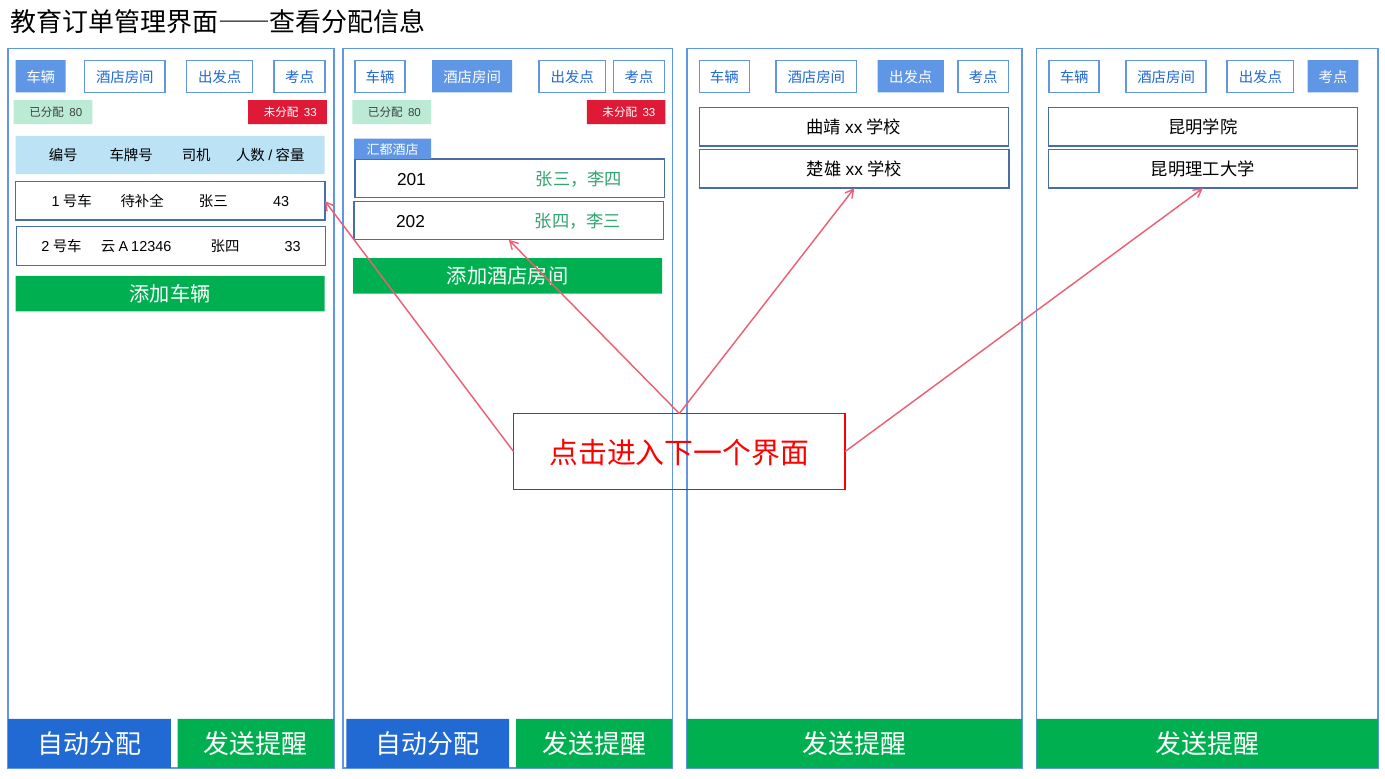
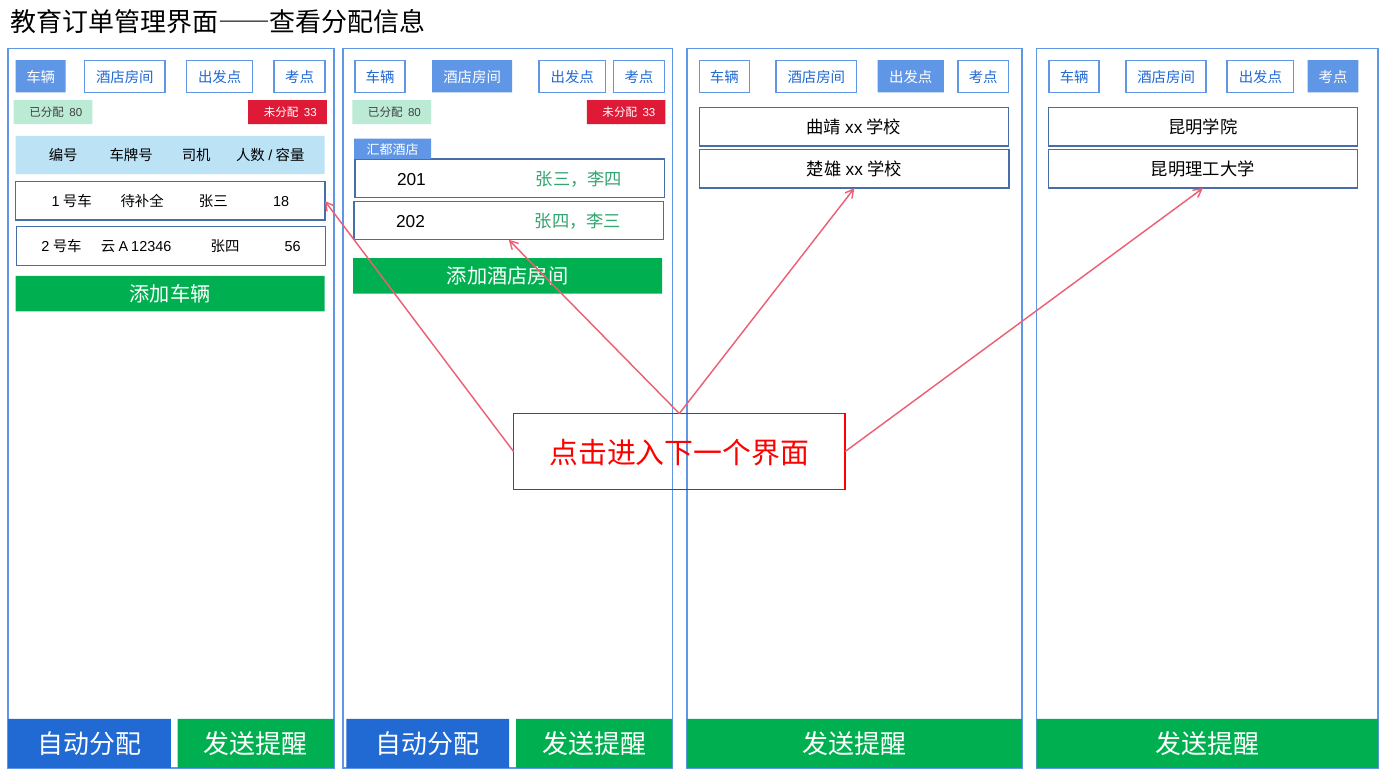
43: 43 -> 18 (281, 202)
33: 33 -> 56 (293, 247)
